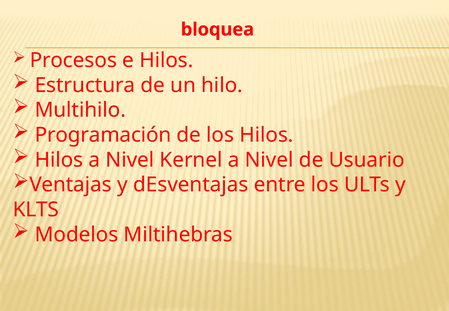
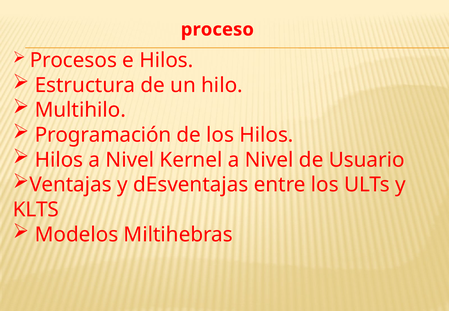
bloquea: bloquea -> proceso (217, 29)
